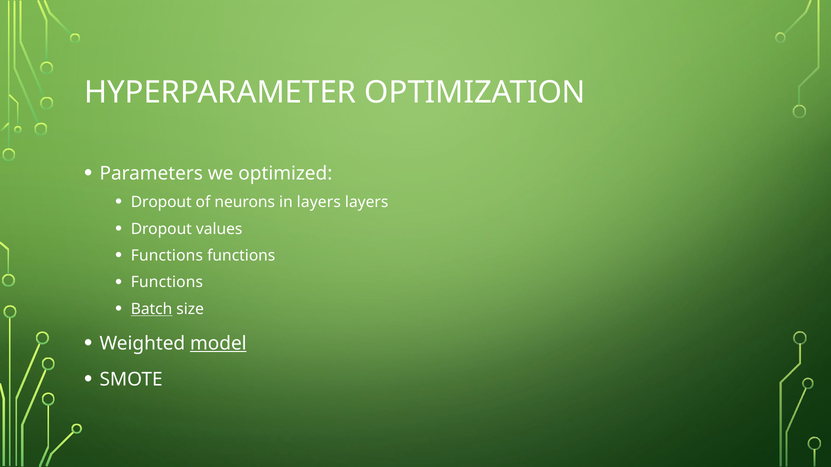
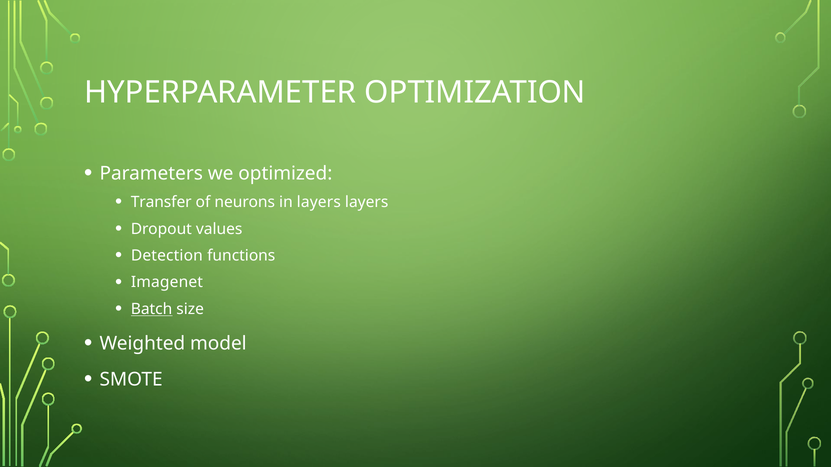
Dropout: Dropout -> Transfer (161, 202)
Functions: Functions -> Detection (167, 256)
Functions: Functions -> Imagenet (167, 283)
model underline: present -> none (218, 344)
